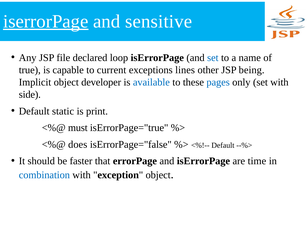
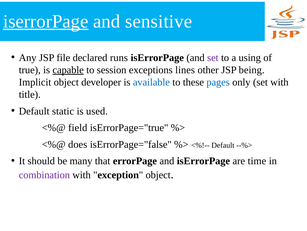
loop: loop -> runs (119, 57)
set colour: blue -> purple (213, 57)
name: name -> using (250, 57)
capable underline: none -> present (68, 70)
current: current -> session (112, 70)
side: side -> title (30, 94)
print: print -> used (97, 111)
must: must -> field (78, 127)
faster: faster -> many (81, 160)
combination colour: blue -> purple (44, 174)
